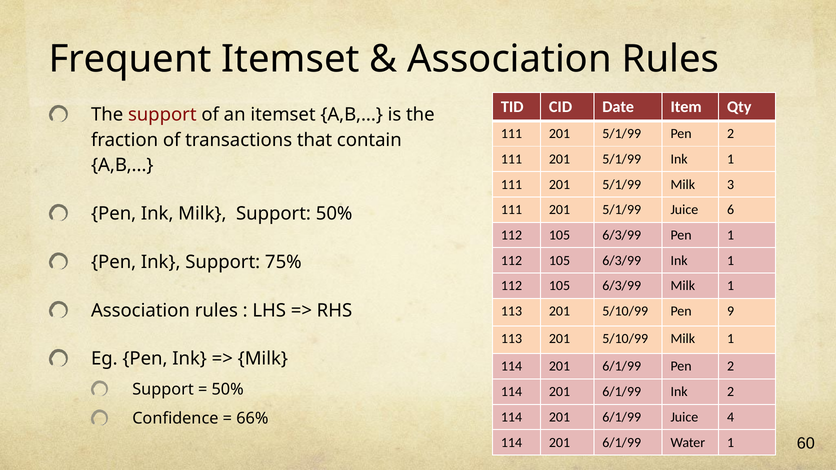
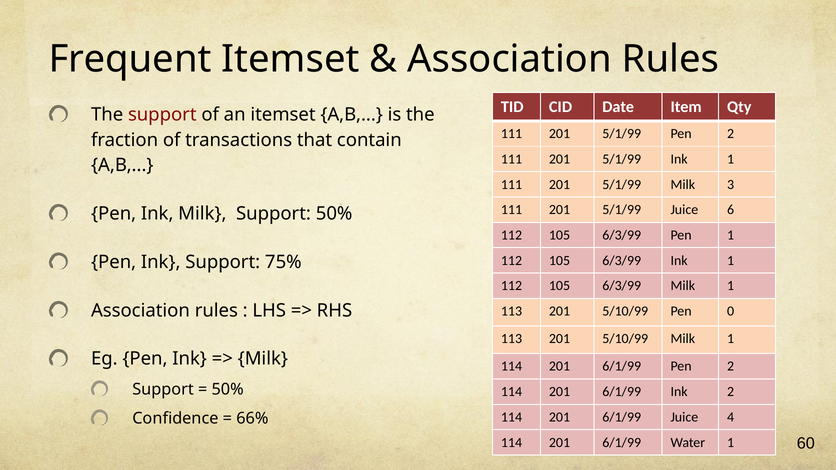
9: 9 -> 0 (731, 311)
